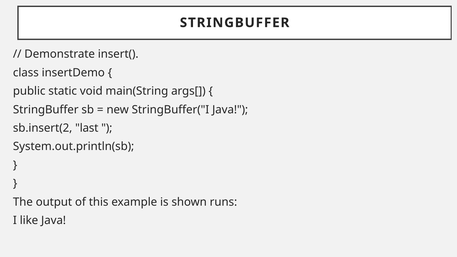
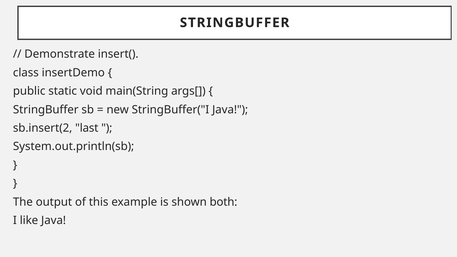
runs: runs -> both (224, 202)
